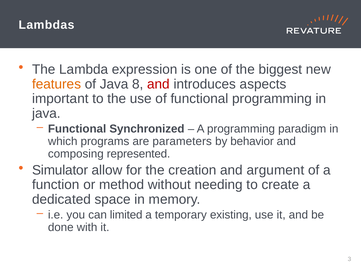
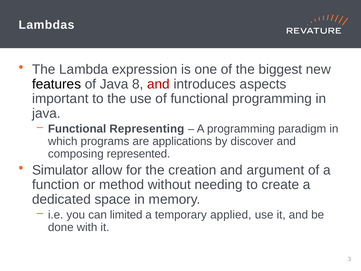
features colour: orange -> black (57, 84)
Synchronized: Synchronized -> Representing (147, 129)
parameters: parameters -> applications (182, 141)
behavior: behavior -> discover (252, 141)
existing: existing -> applied (231, 215)
